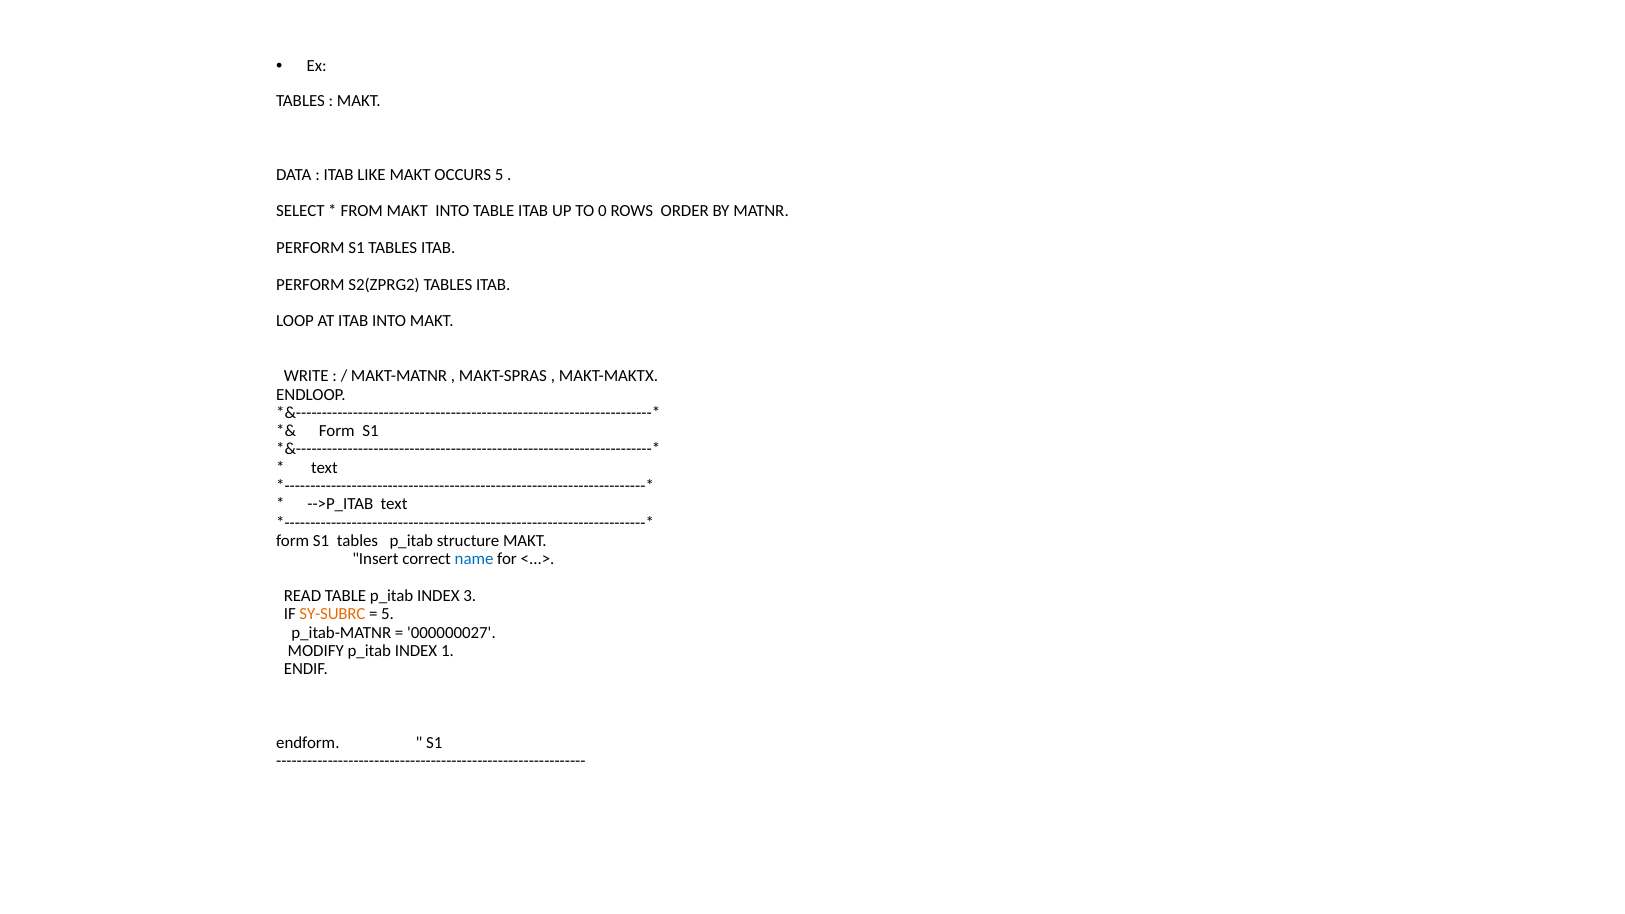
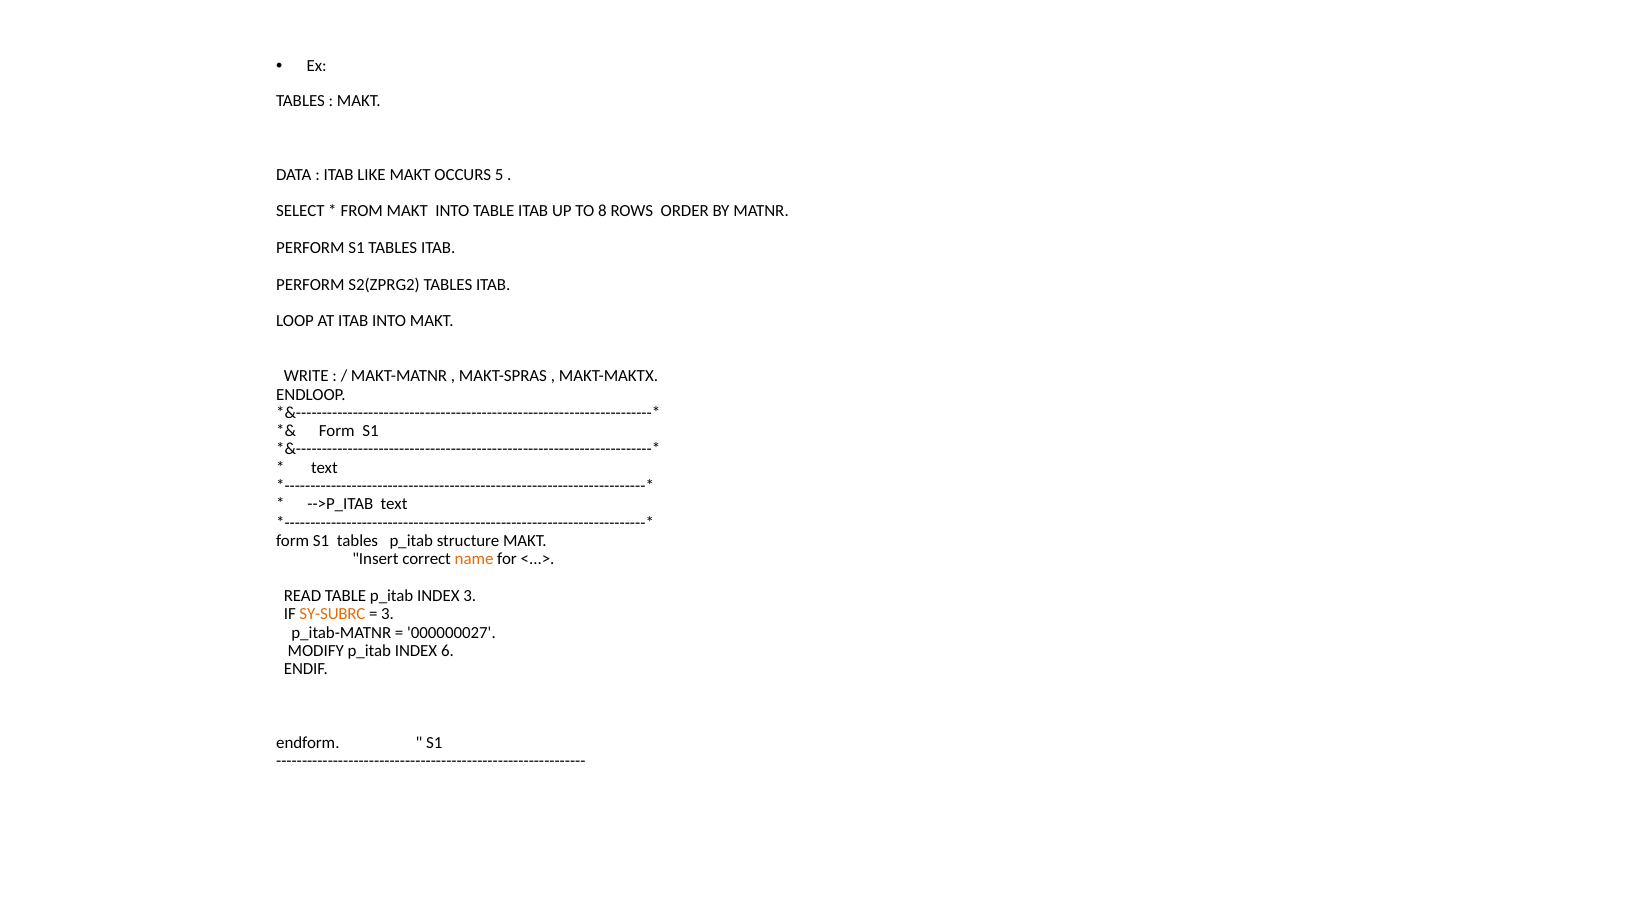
0: 0 -> 8 (602, 211)
name colour: blue -> orange (474, 559)
5: 5 -> 3 (388, 614)
1: 1 -> 6 (447, 651)
